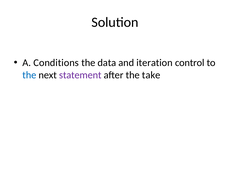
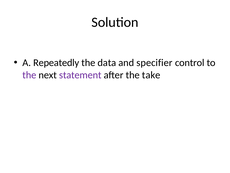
Conditions: Conditions -> Repeatedly (56, 63)
iteration: iteration -> specifier (154, 63)
the colour: blue -> purple (29, 75)
